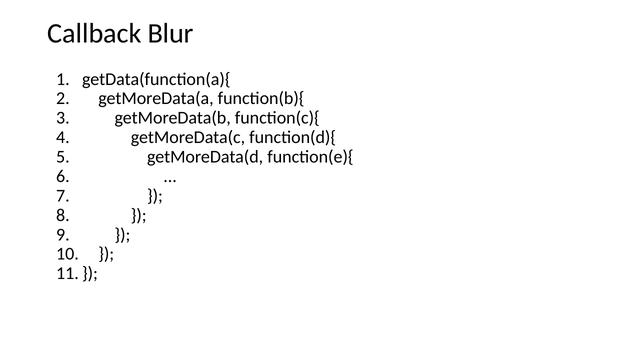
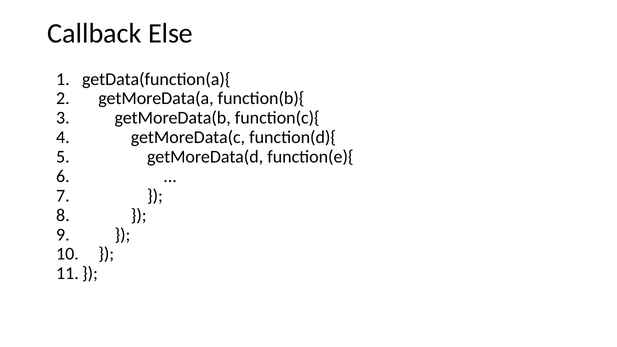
Blur: Blur -> Else (171, 33)
